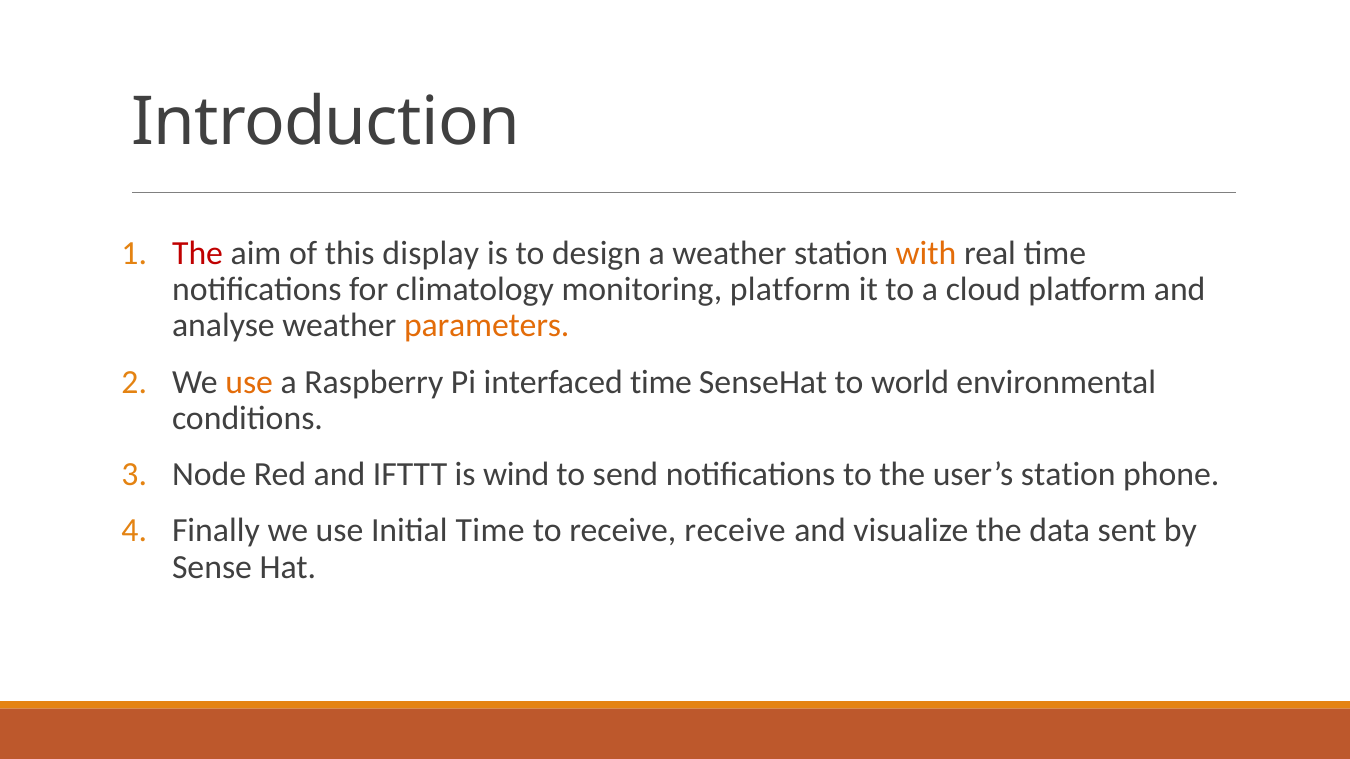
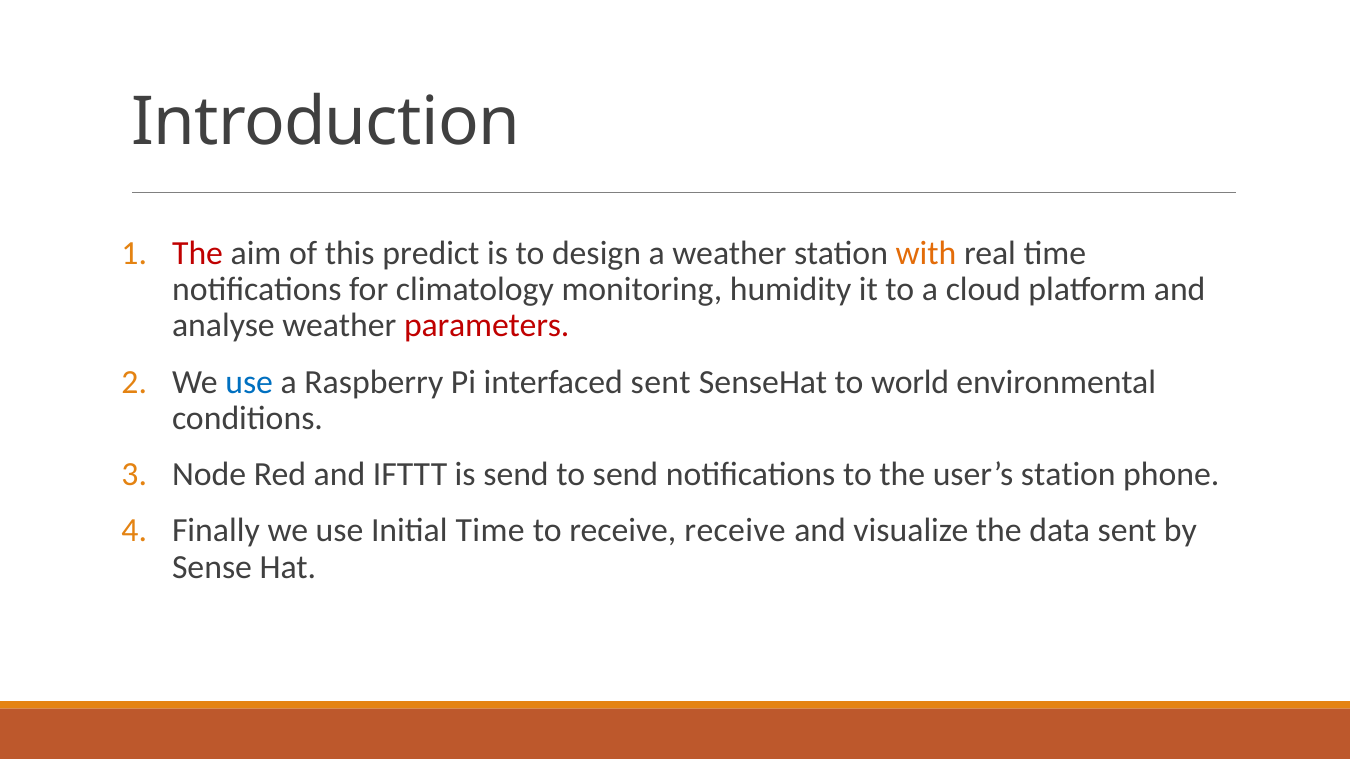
display: display -> predict (431, 253)
monitoring platform: platform -> humidity (791, 290)
parameters colour: orange -> red (487, 326)
use colour: orange -> blue (249, 382)
interfaced time: time -> sent (661, 382)
is wind: wind -> send (516, 475)
